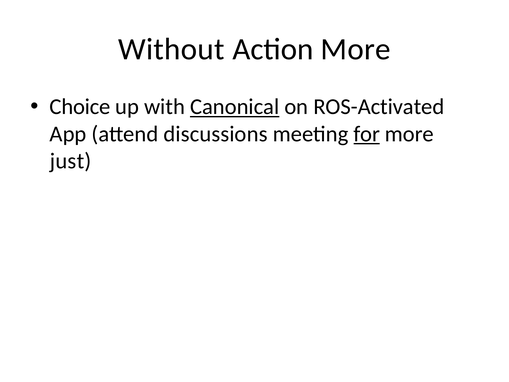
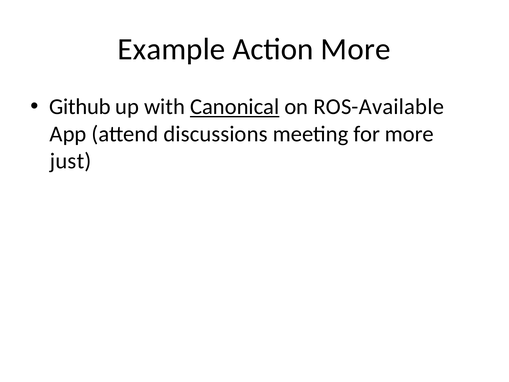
Without: Without -> Example (171, 49)
Choice: Choice -> Github (80, 107)
ROS-Activated: ROS-Activated -> ROS-Available (379, 107)
for underline: present -> none (367, 134)
